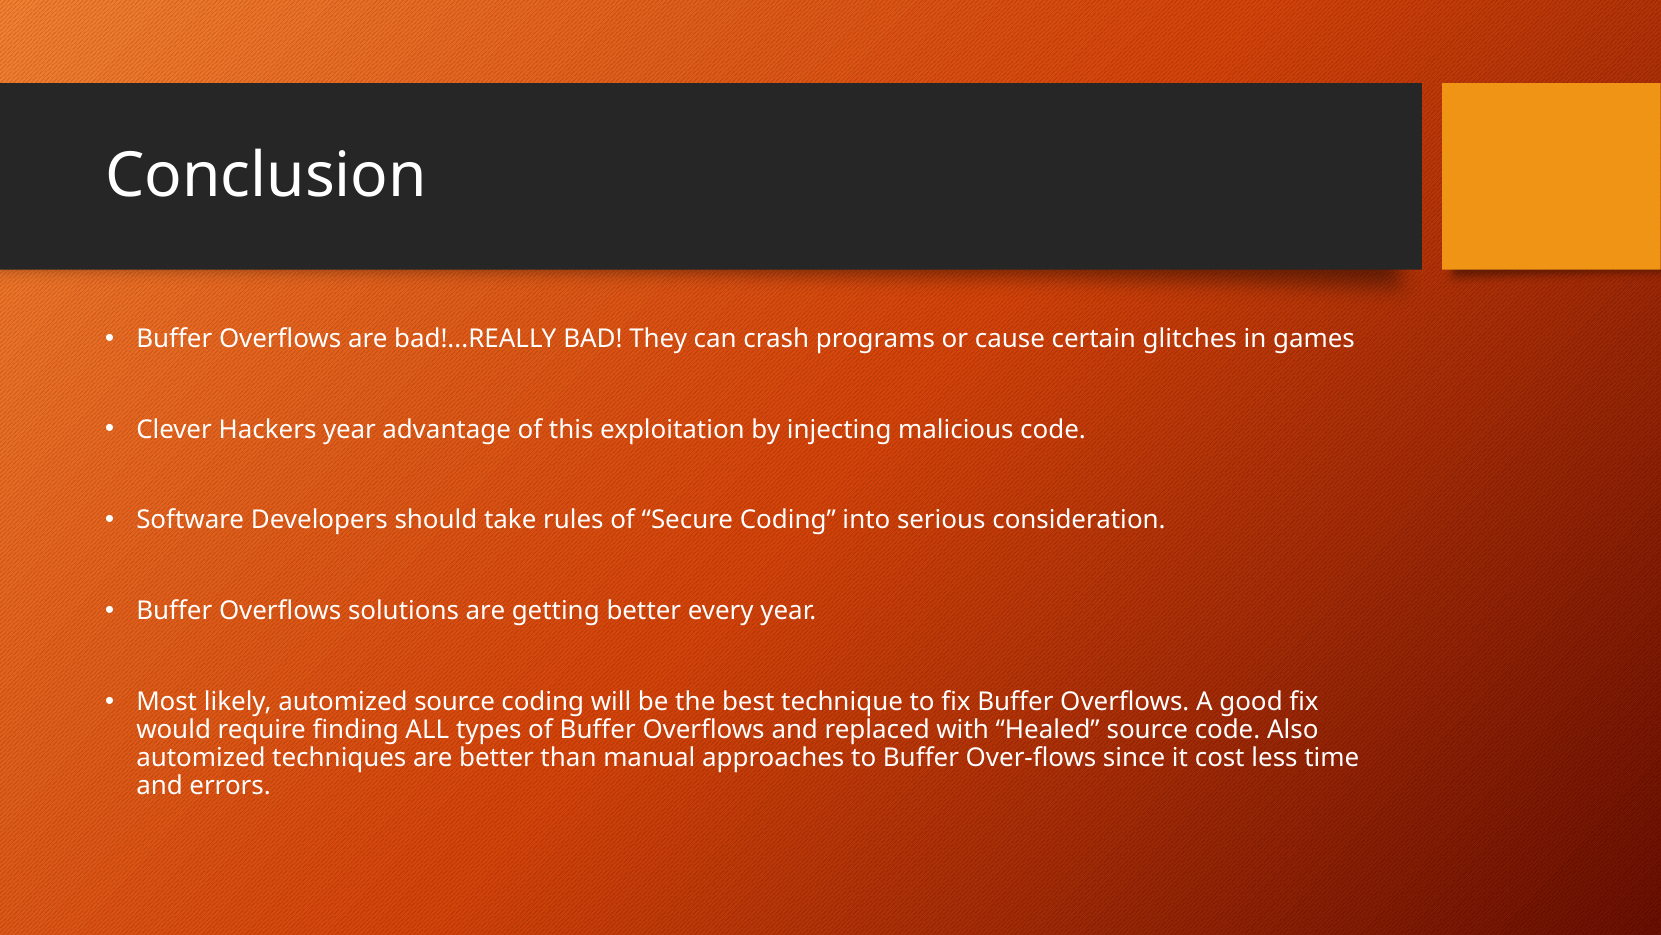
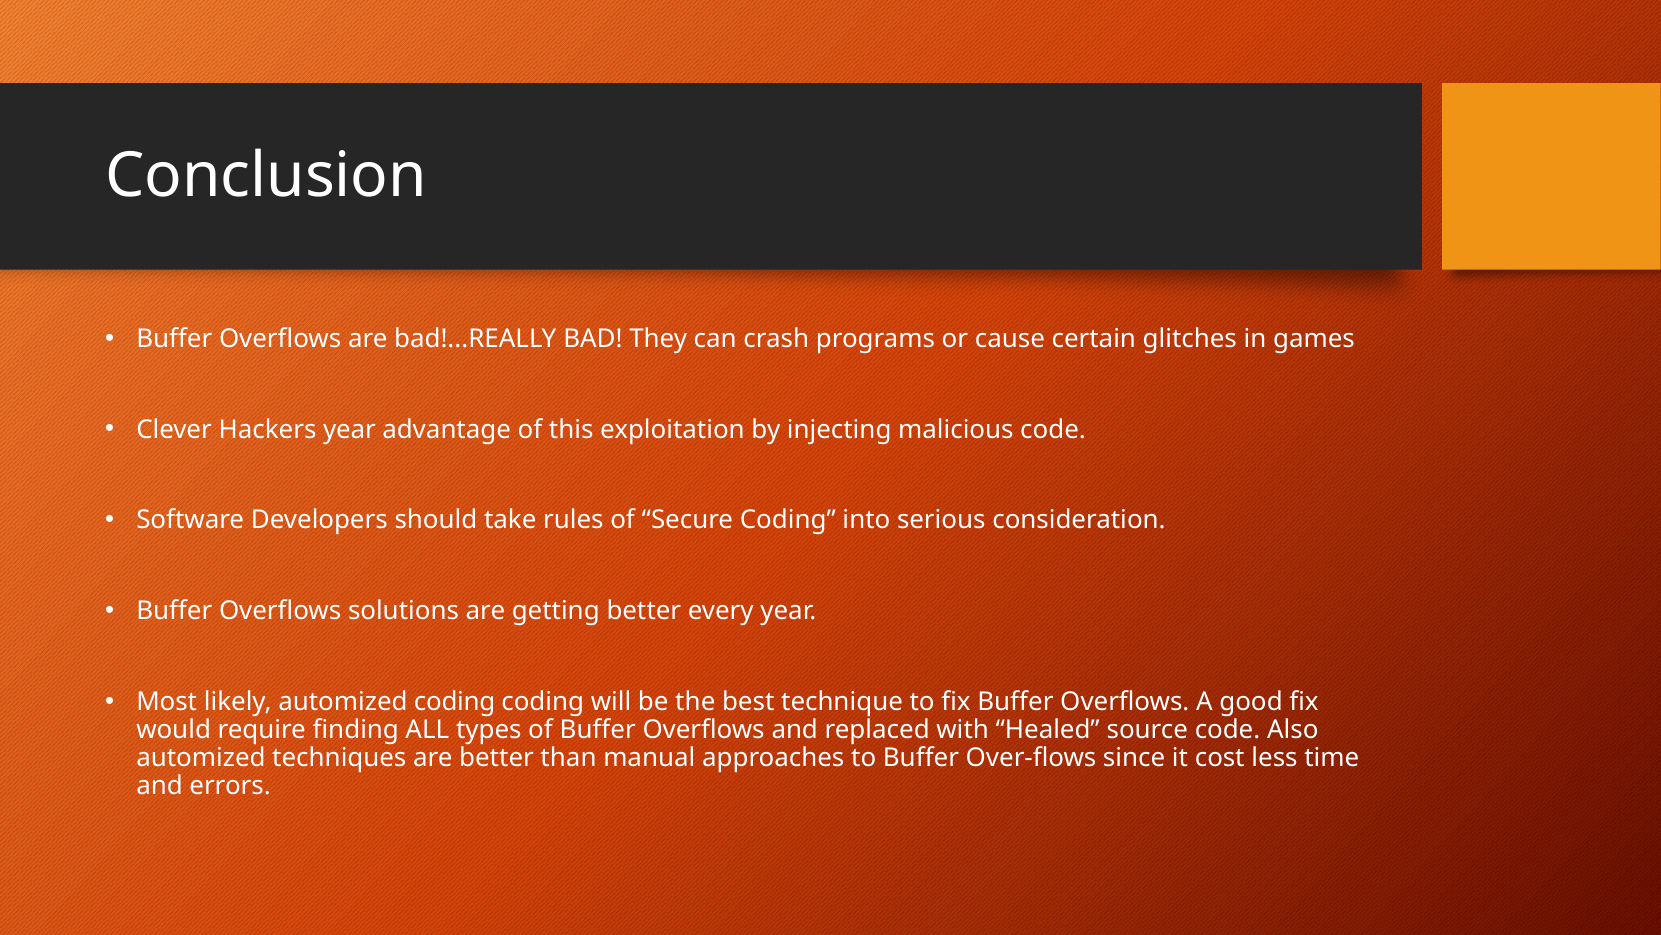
automized source: source -> coding (455, 701)
